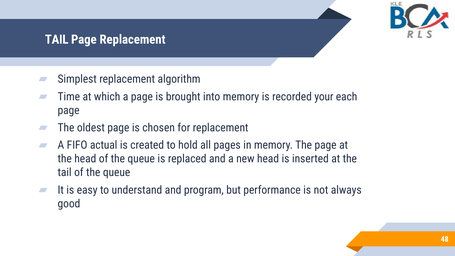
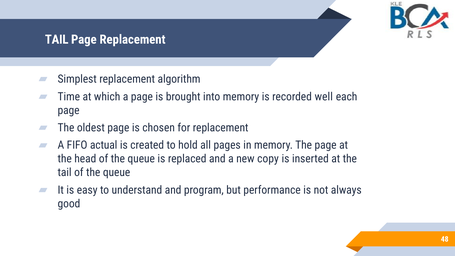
your: your -> well (324, 97)
new head: head -> copy (268, 159)
